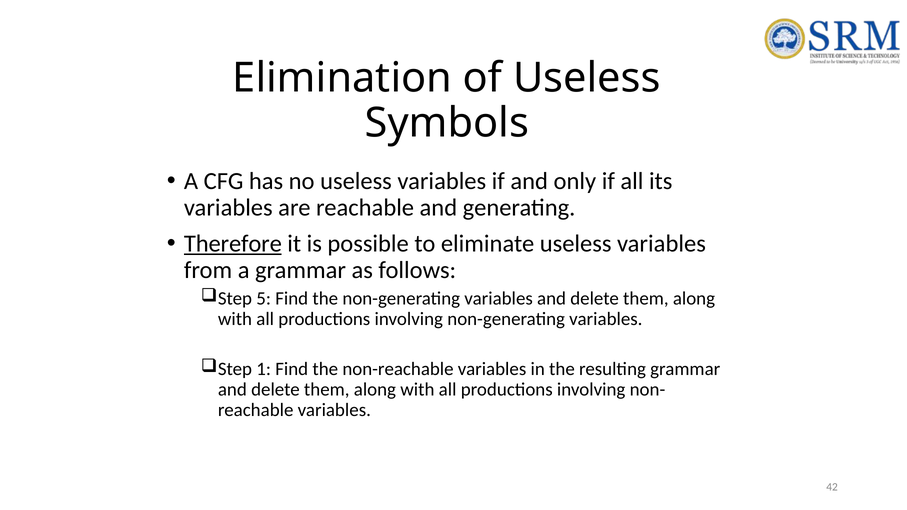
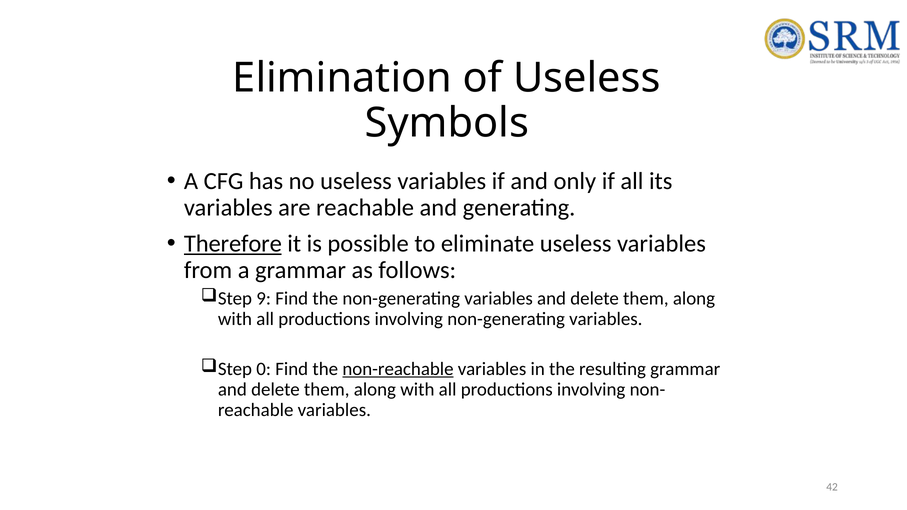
5: 5 -> 9 (264, 299)
1: 1 -> 0 (264, 369)
non-reachable underline: none -> present (398, 369)
